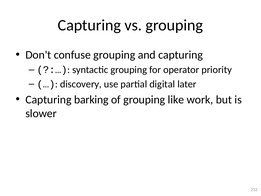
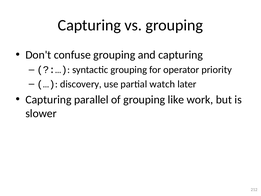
digital: digital -> watch (162, 84)
barking: barking -> parallel (91, 99)
